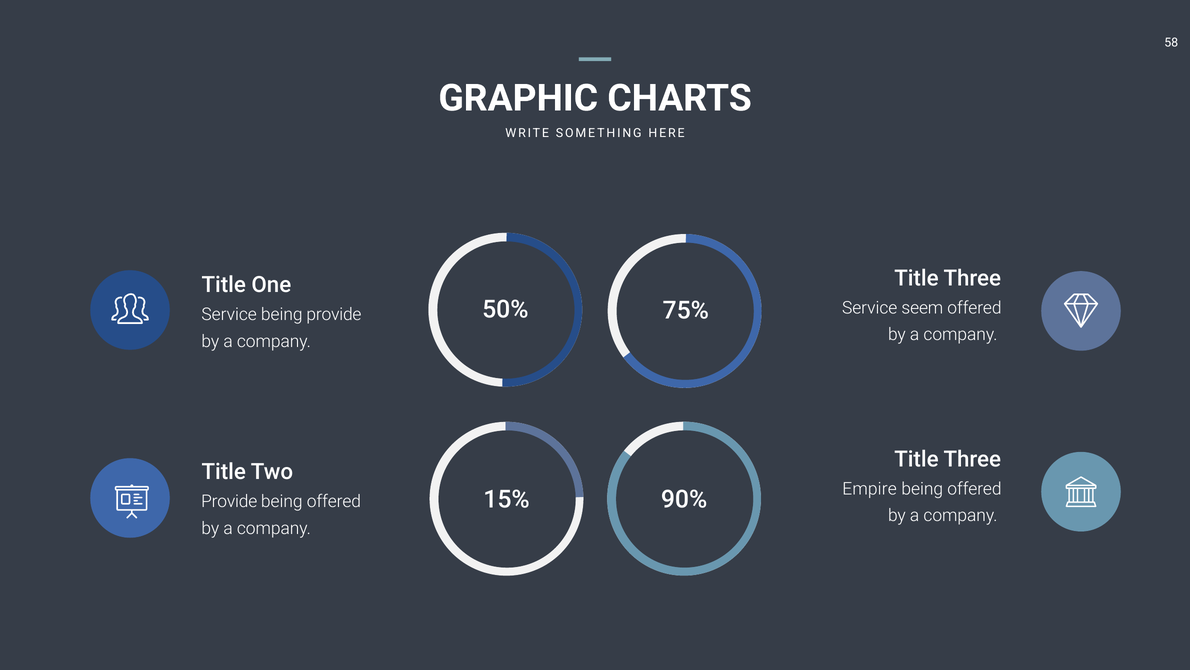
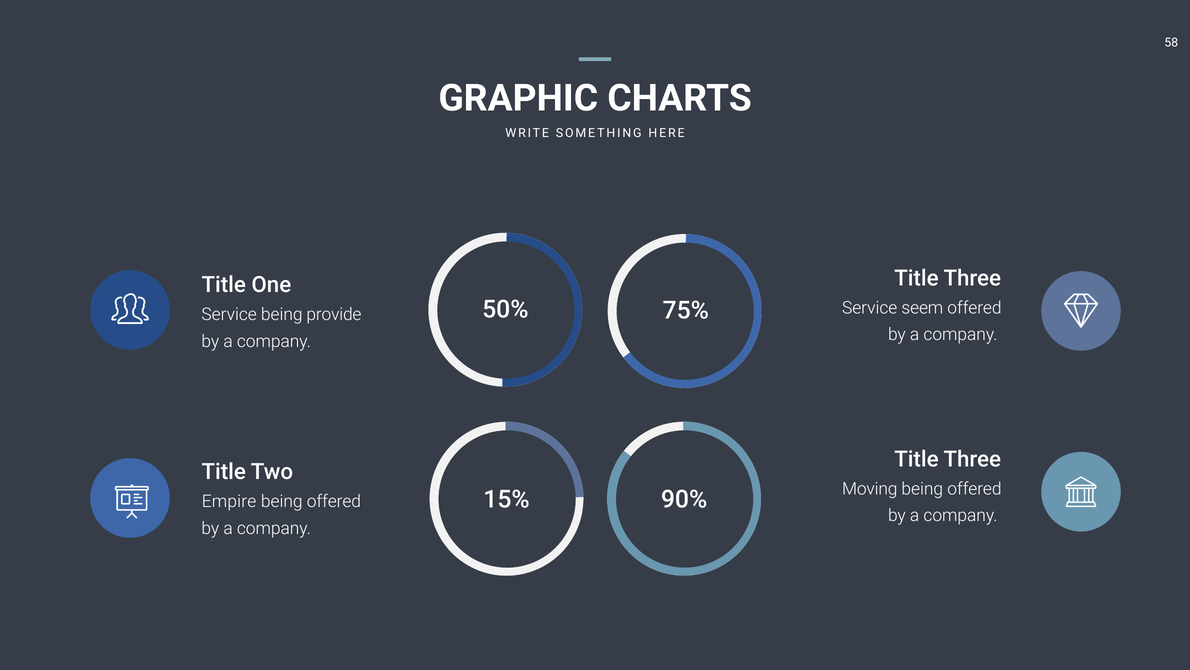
Empire: Empire -> Moving (870, 489)
Provide: Provide -> Empire (229, 501)
